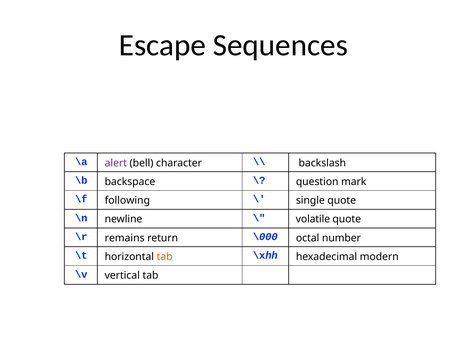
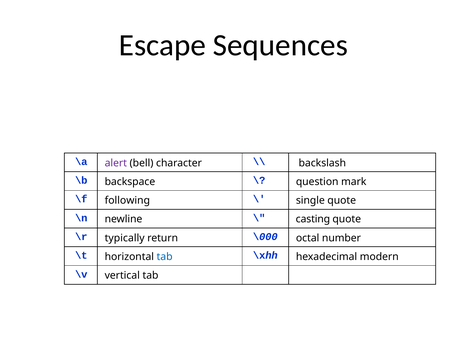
volatile: volatile -> casting (313, 219)
remains: remains -> typically (125, 238)
tab colour: orange -> blue (165, 257)
